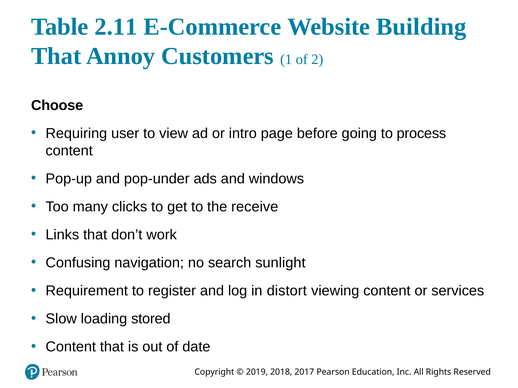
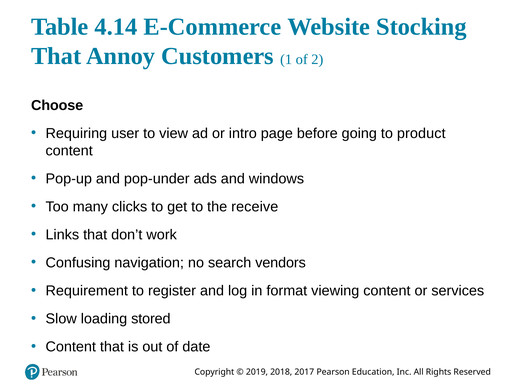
2.11: 2.11 -> 4.14 (116, 27)
Building: Building -> Stocking (421, 27)
process: process -> product (421, 134)
sunlight: sunlight -> vendors (281, 263)
distort: distort -> format (287, 291)
